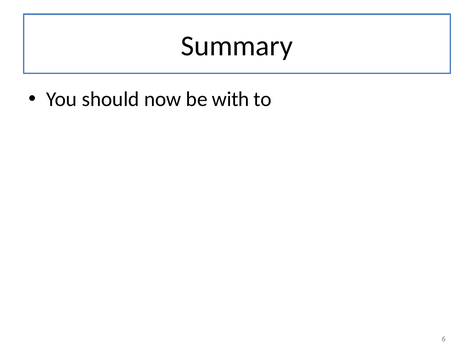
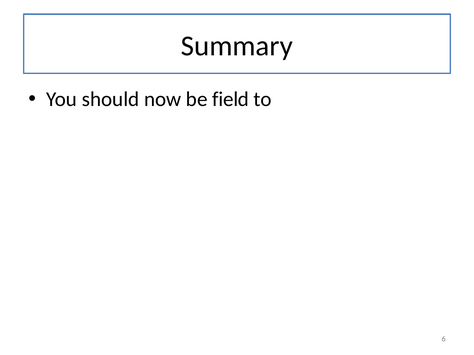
with: with -> field (231, 99)
